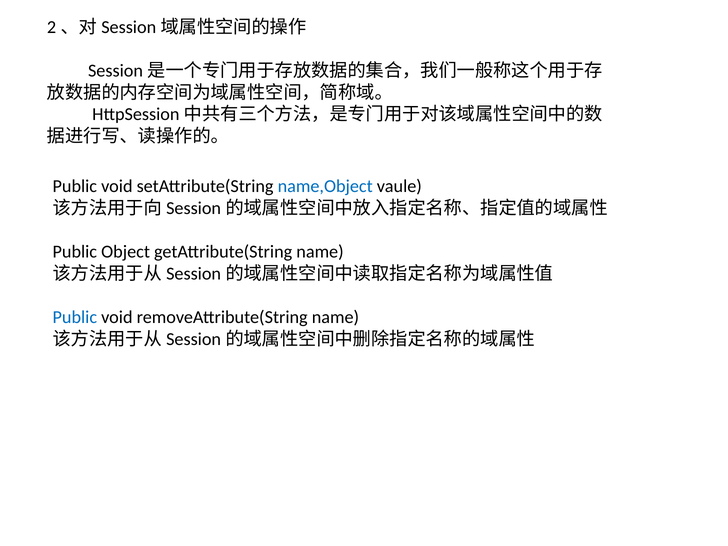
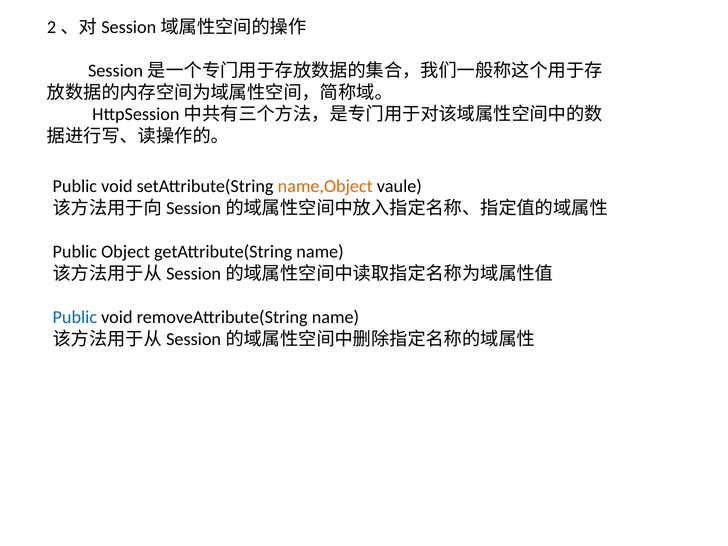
name,Object colour: blue -> orange (325, 186)
